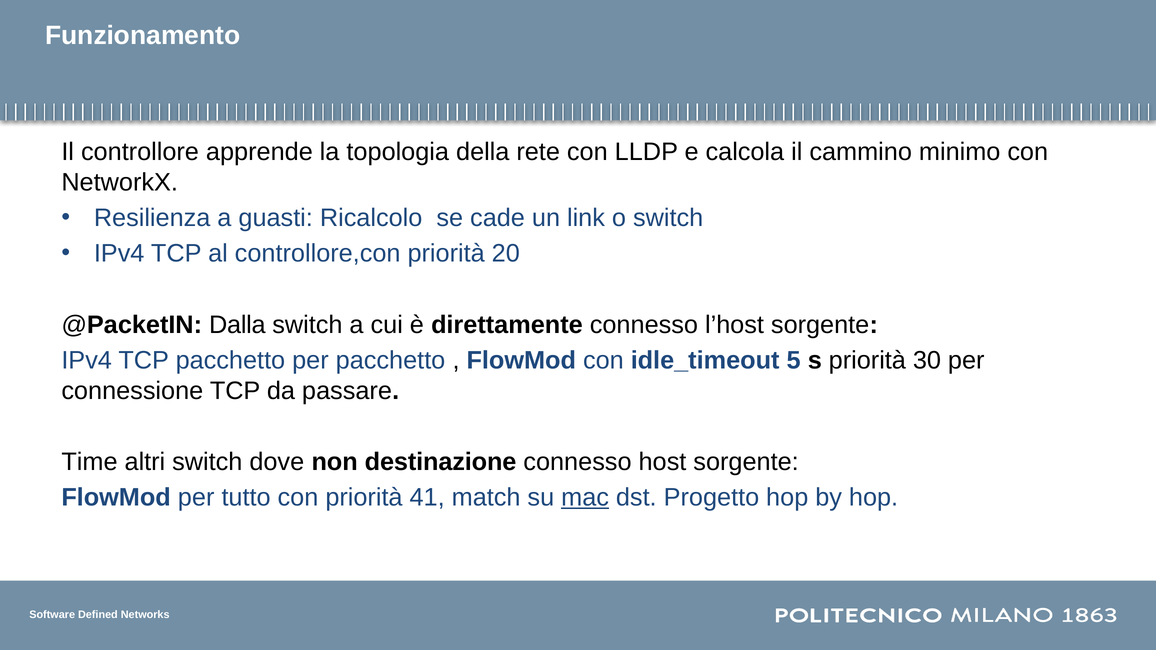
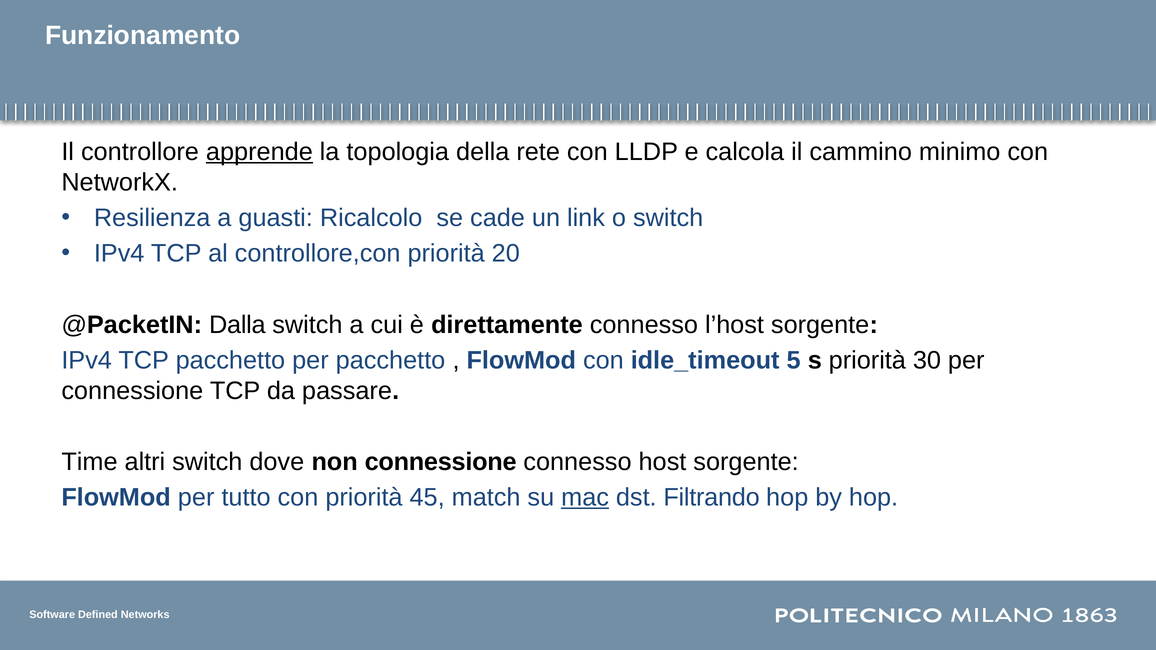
apprende underline: none -> present (259, 152)
non destinazione: destinazione -> connessione (441, 462)
41: 41 -> 45 (427, 498)
Progetto: Progetto -> Filtrando (712, 498)
